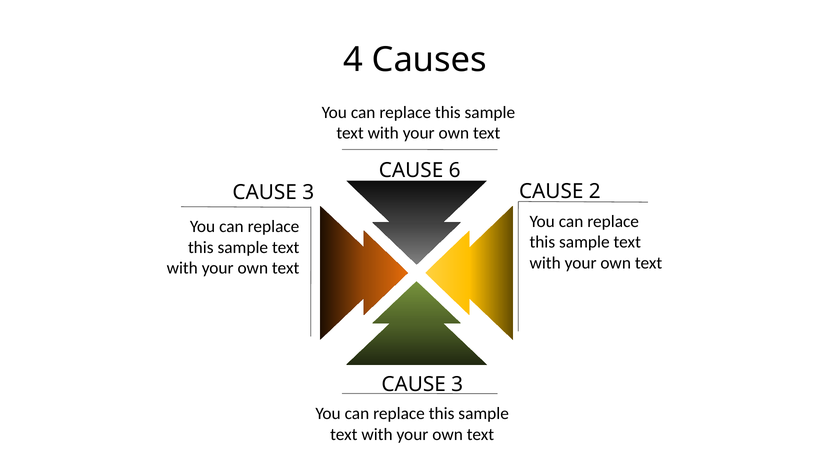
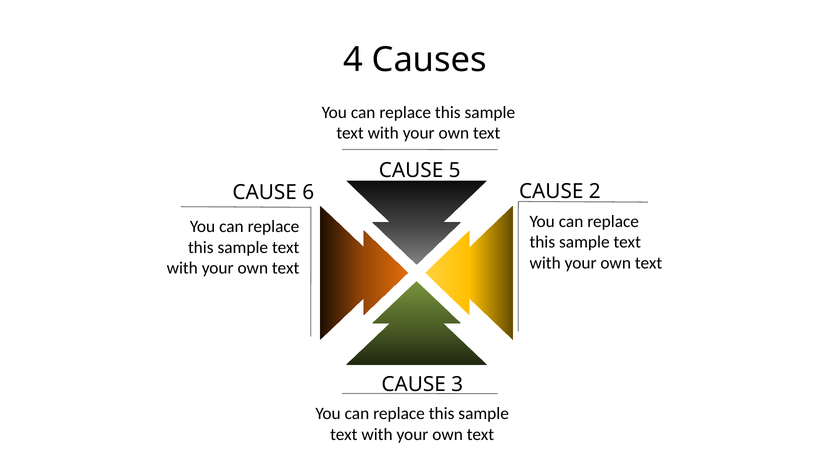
6: 6 -> 5 (455, 170)
3: 3 -> 6 (308, 193)
